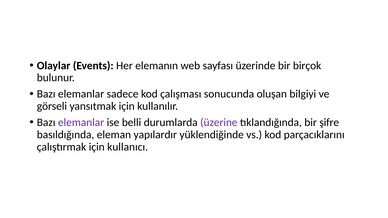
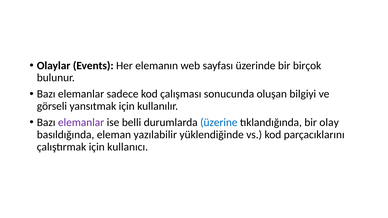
üzerine colour: purple -> blue (219, 123)
şifre: şifre -> olay (329, 123)
yapılardır: yapılardır -> yazılabilir (155, 135)
